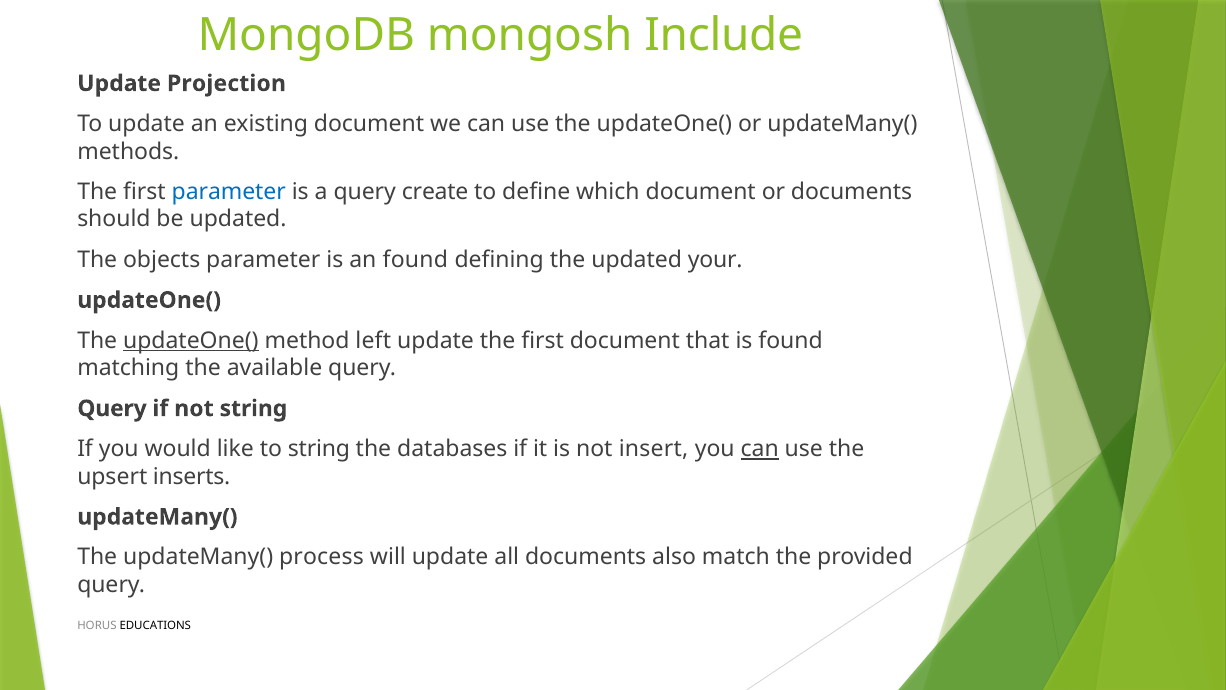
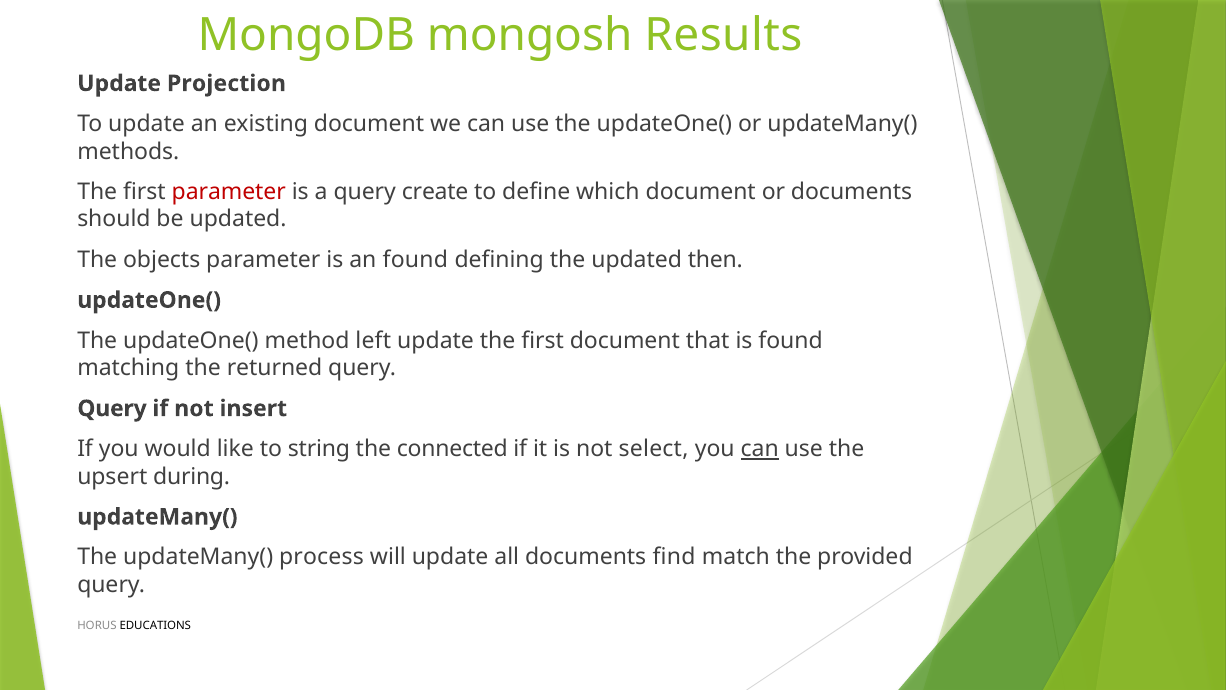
Include: Include -> Results (723, 35)
parameter colour: blue -> red (229, 192)
your: your -> then (715, 260)
updateOne( underline: present -> none (191, 340)
available: available -> returned (275, 368)
not string: string -> insert (253, 408)
databases: databases -> connected (452, 449)
insert: insert -> select (654, 449)
inserts: inserts -> during (192, 476)
also: also -> find (674, 557)
